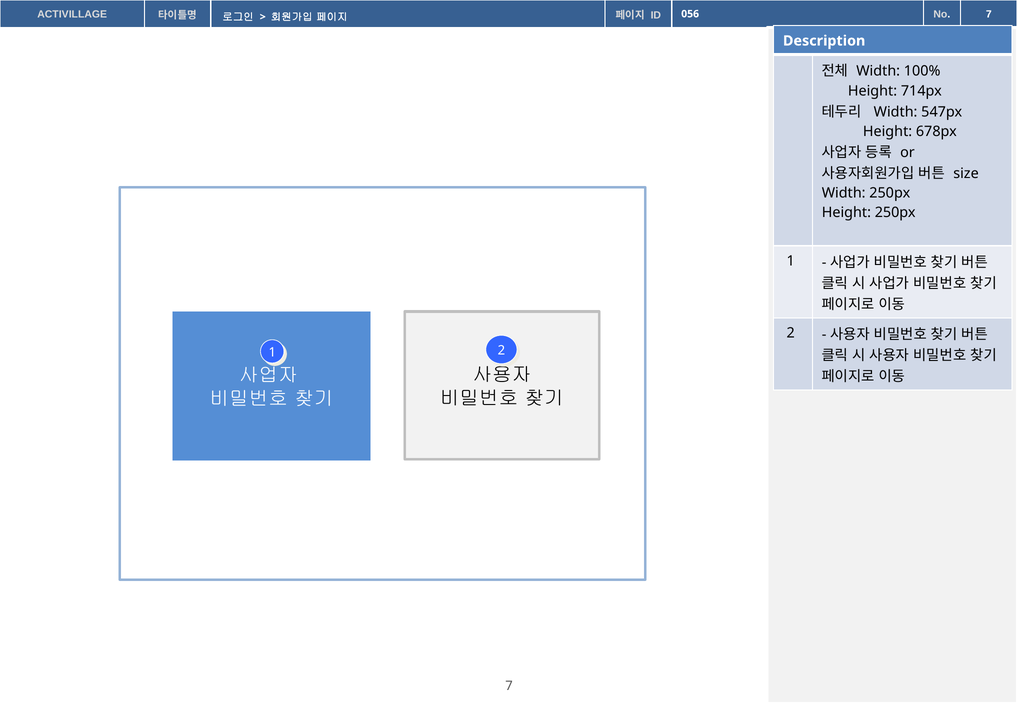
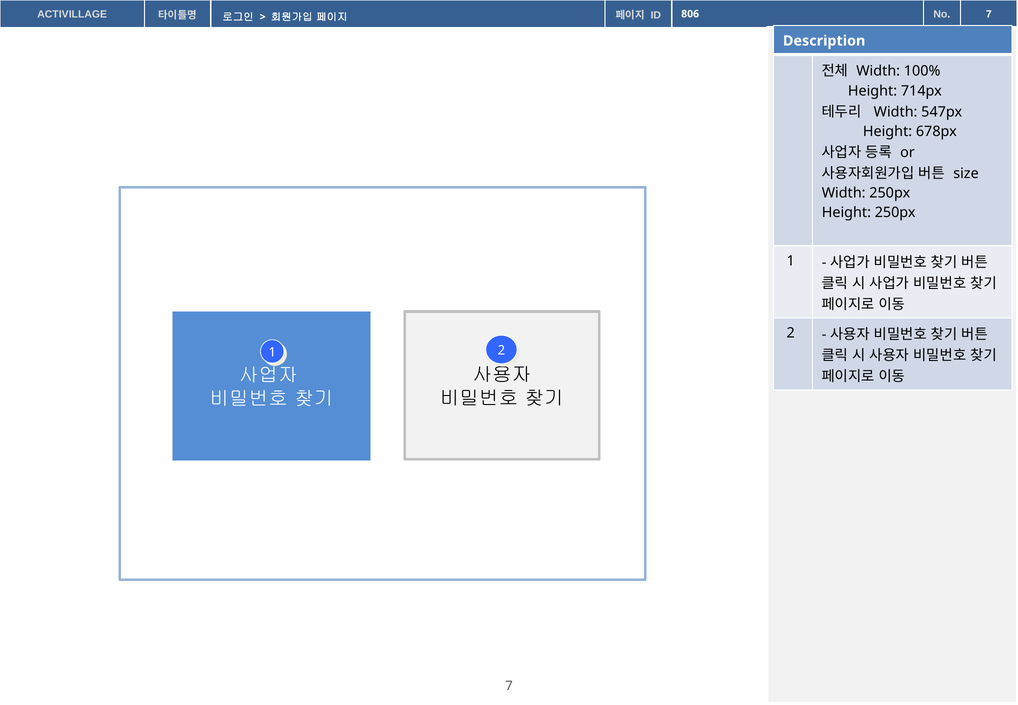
056: 056 -> 806 (690, 14)
